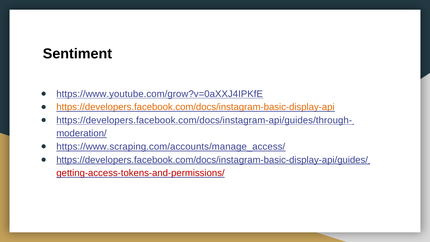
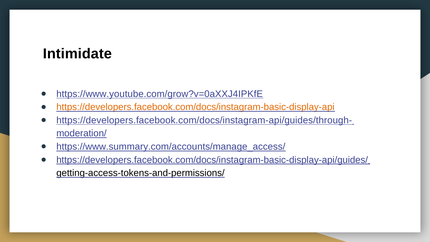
Sentiment: Sentiment -> Intimidate (77, 54)
https://www.scraping.com/accounts/manage_access/: https://www.scraping.com/accounts/manage_access/ -> https://www.summary.com/accounts/manage_access/ (171, 147)
getting-access-tokens-and-permissions/ colour: red -> black (140, 173)
